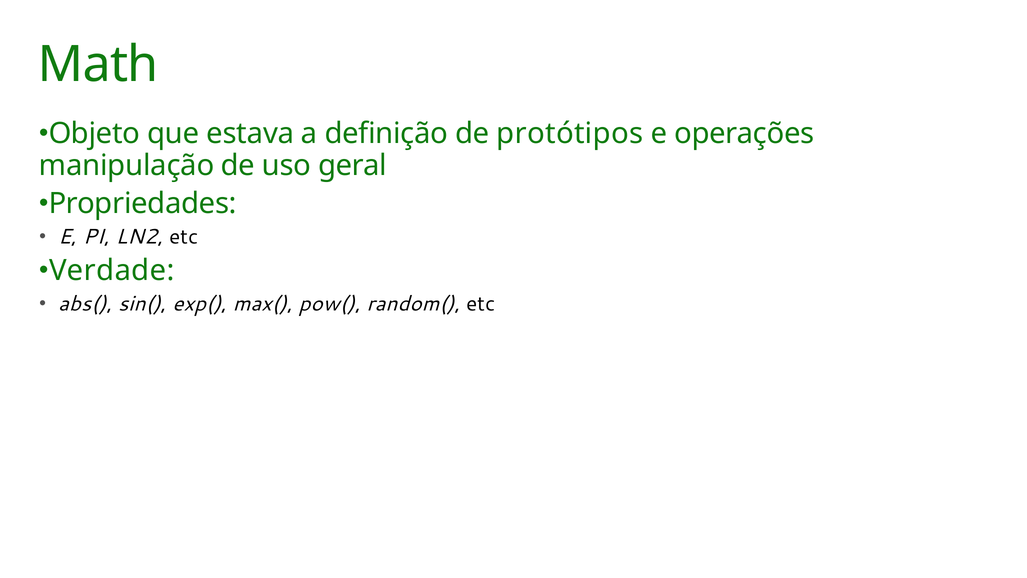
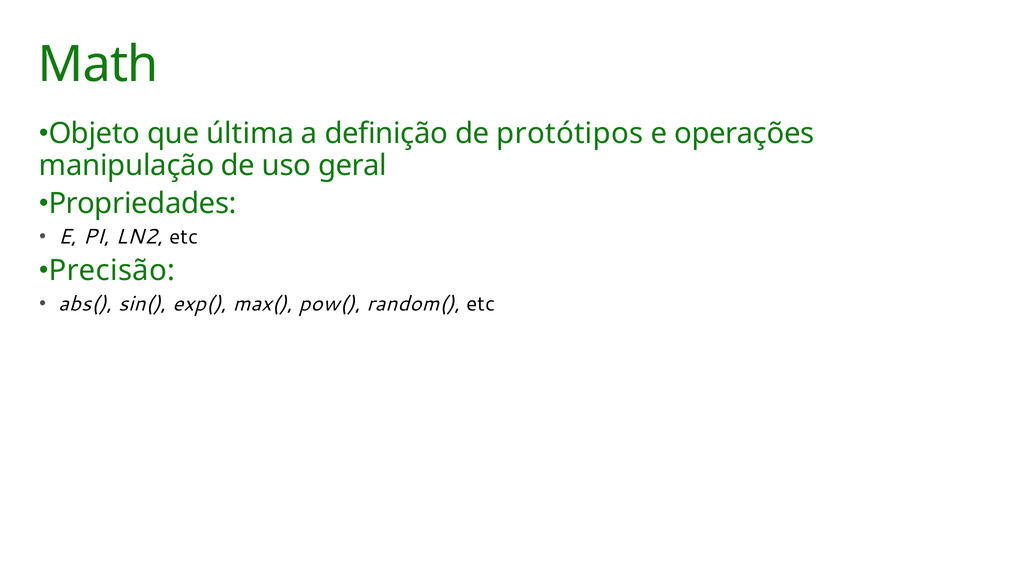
estava: estava -> última (250, 134)
Verdade: Verdade -> Precisão (112, 270)
